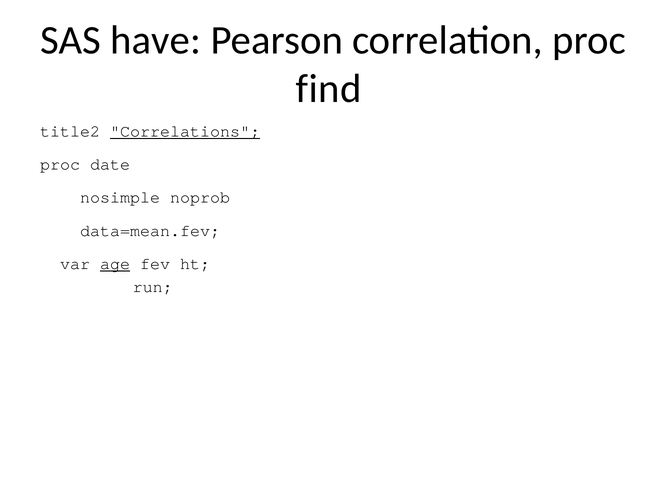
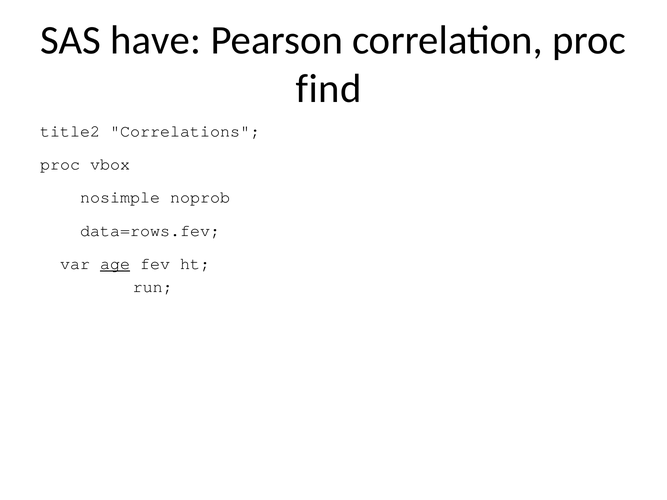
Correlations underline: present -> none (185, 131)
date: date -> vbox (110, 164)
data=mean.fev: data=mean.fev -> data=rows.fev (150, 231)
